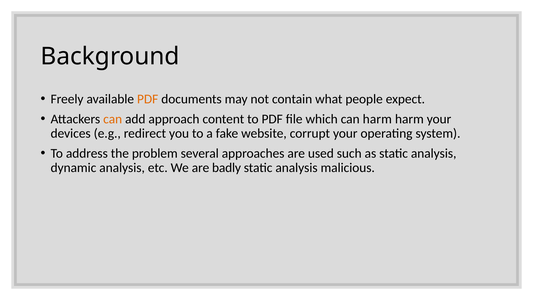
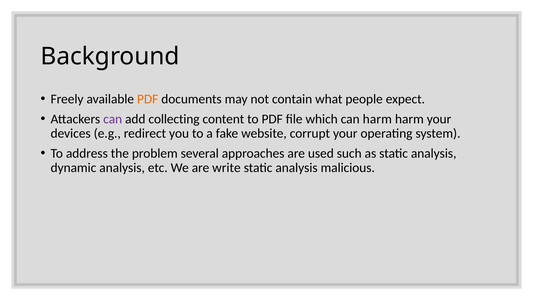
can colour: orange -> purple (113, 119)
approach: approach -> collecting (174, 119)
badly: badly -> write (226, 168)
